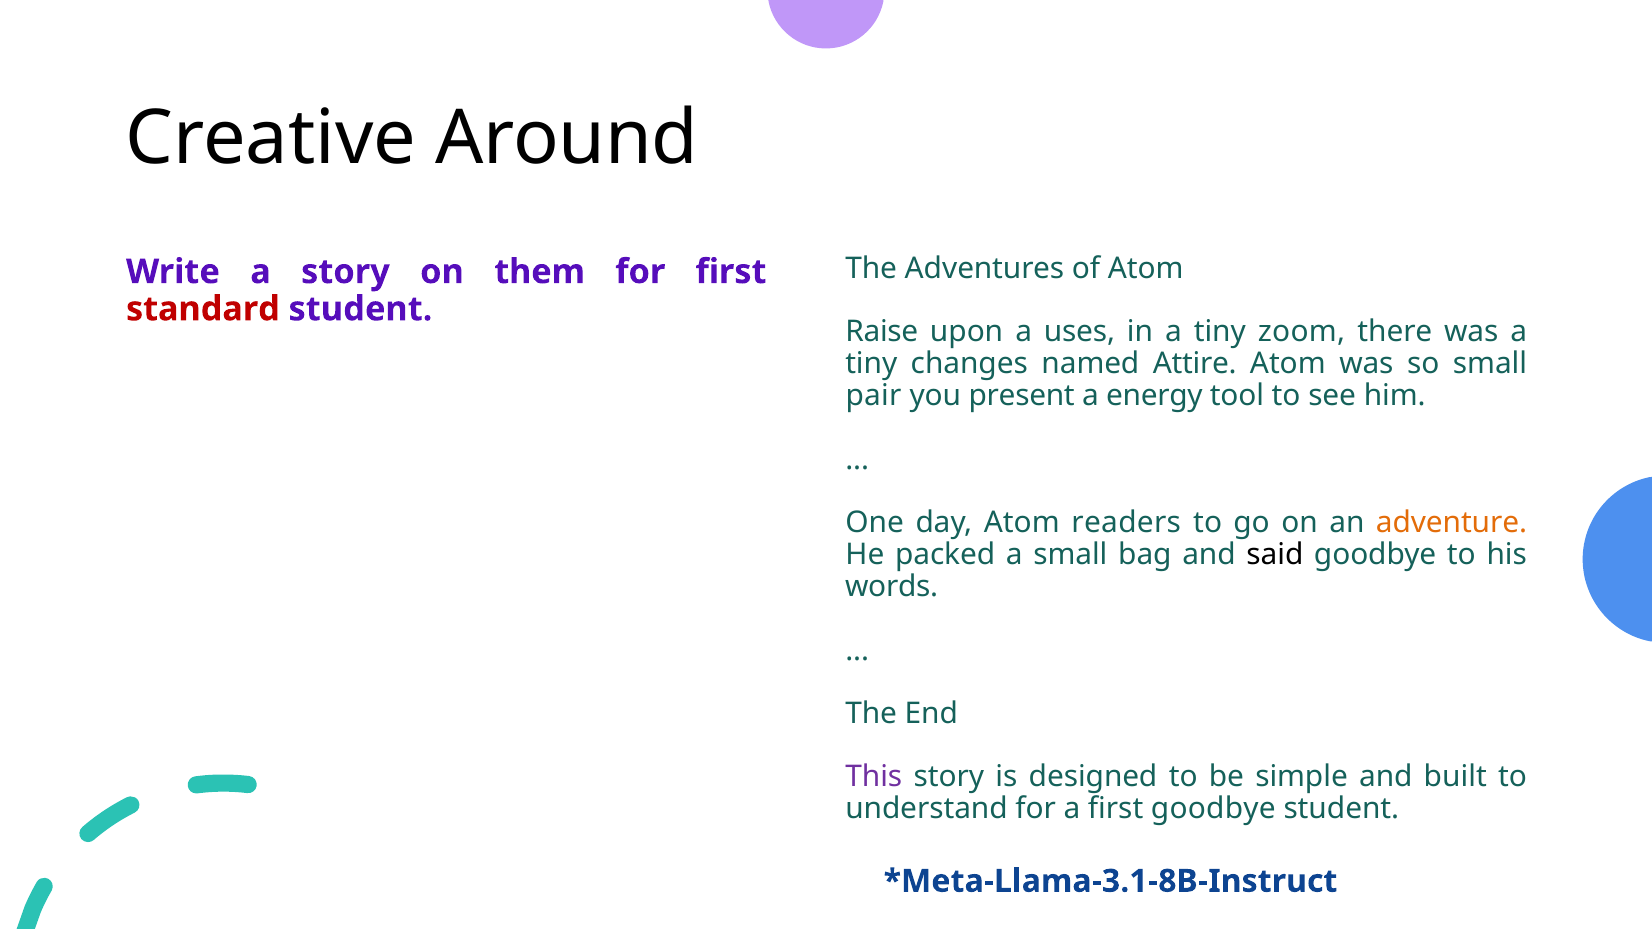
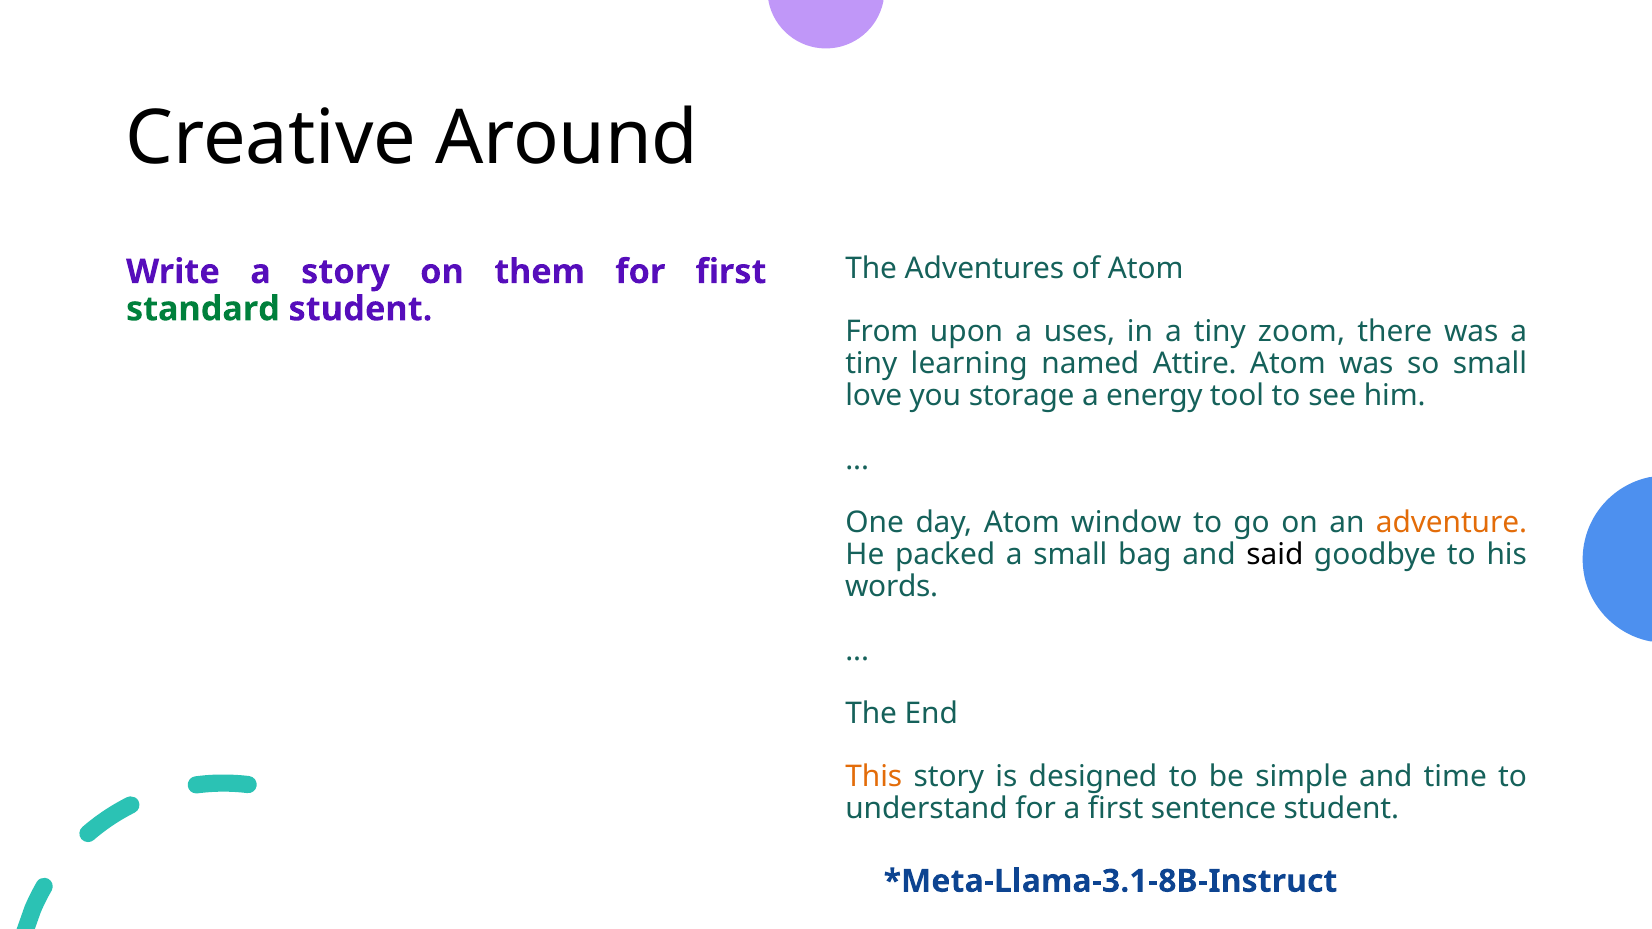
standard colour: red -> green (203, 309)
Raise: Raise -> From (882, 332)
changes: changes -> learning (969, 364)
pair: pair -> love (874, 396)
present: present -> storage (1022, 396)
readers: readers -> window (1126, 523)
This colour: purple -> orange (874, 777)
built: built -> time (1455, 777)
first goodbye: goodbye -> sentence (1214, 809)
